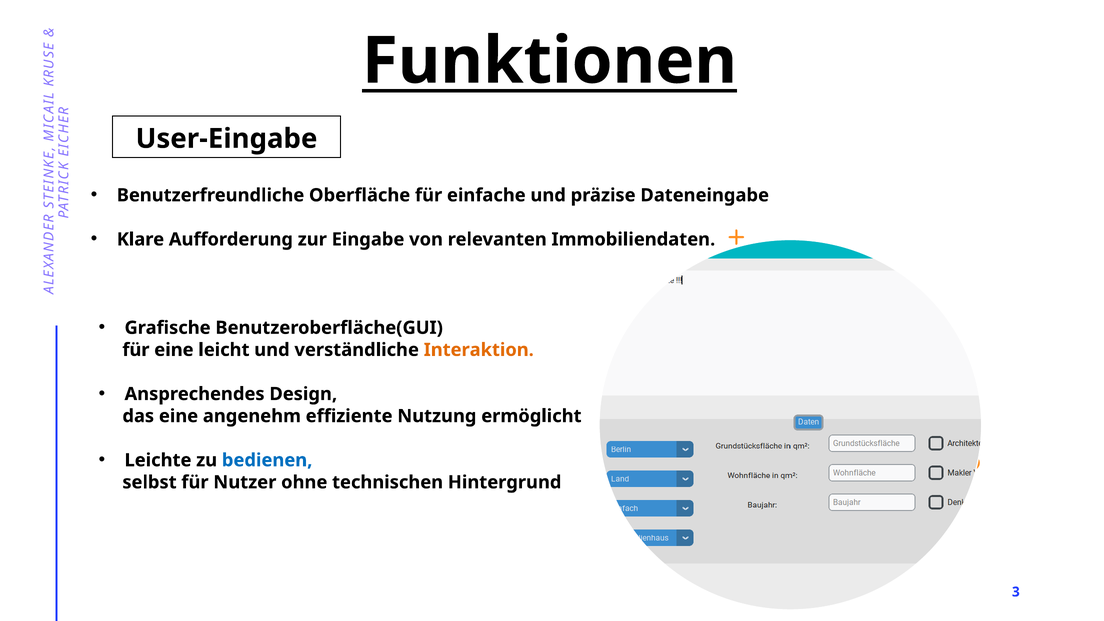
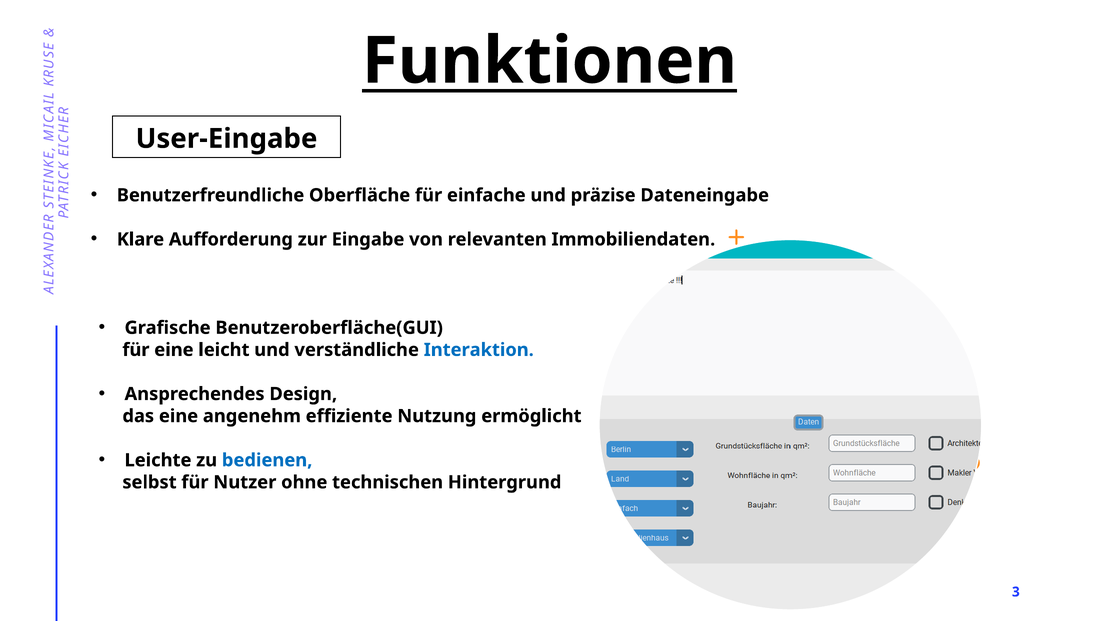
Interaktion colour: orange -> blue (479, 350)
